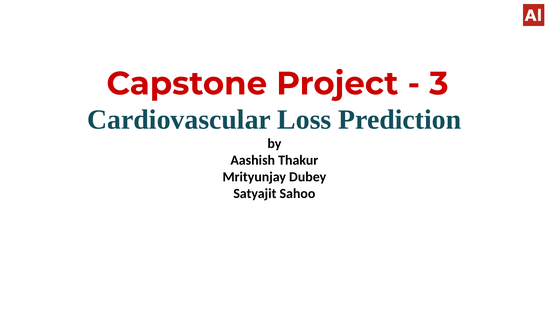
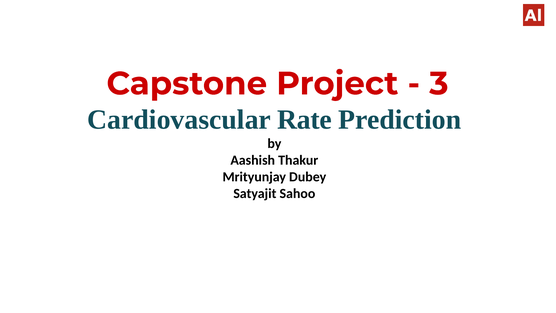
Loss: Loss -> Rate (304, 119)
